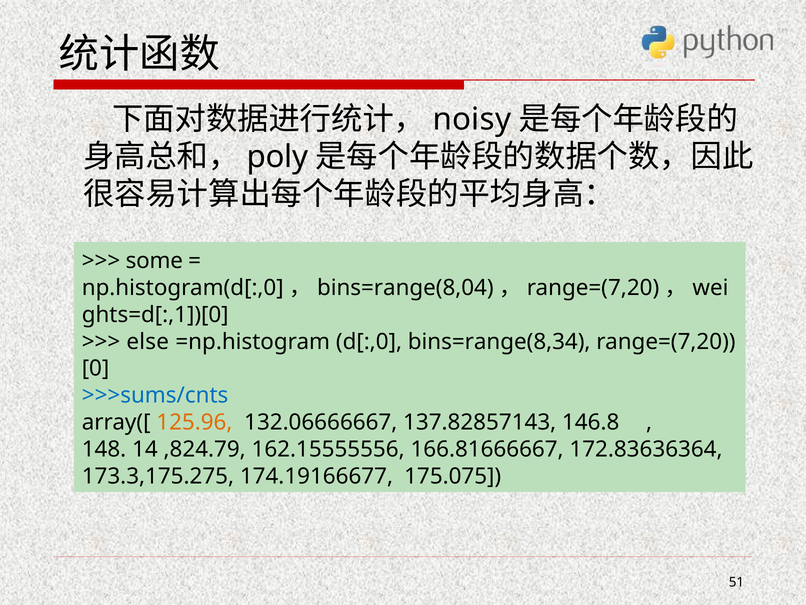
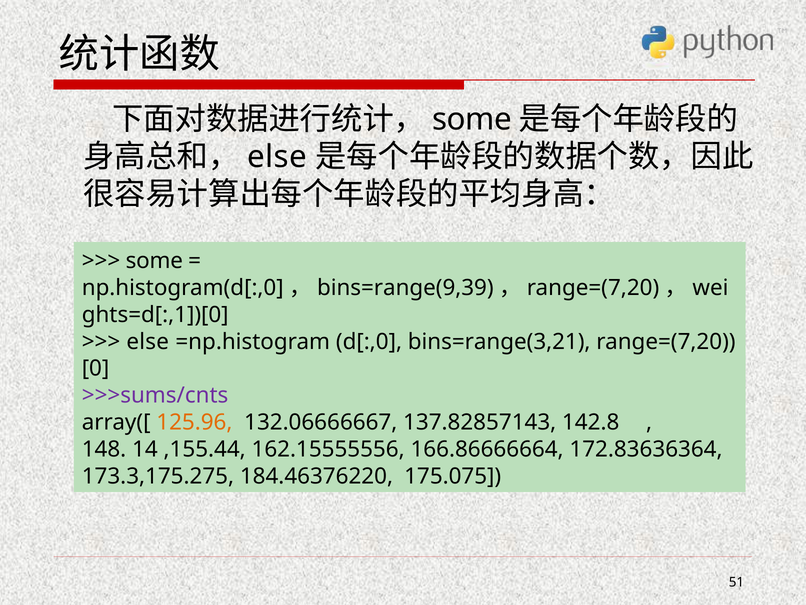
noisy: noisy -> some (472, 119)
poly: poly -> else (277, 157)
bins=range(8,04: bins=range(8,04 -> bins=range(9,39 (405, 288)
bins=range(8,34: bins=range(8,34 -> bins=range(3,21 (499, 341)
>>>sums/cnts colour: blue -> purple (155, 395)
146.8: 146.8 -> 142.8 (591, 422)
,824.79: ,824.79 -> ,155.44 (205, 449)
166.81666667: 166.81666667 -> 166.86666664 (487, 449)
174.19166677: 174.19166677 -> 184.46376220 (316, 476)
